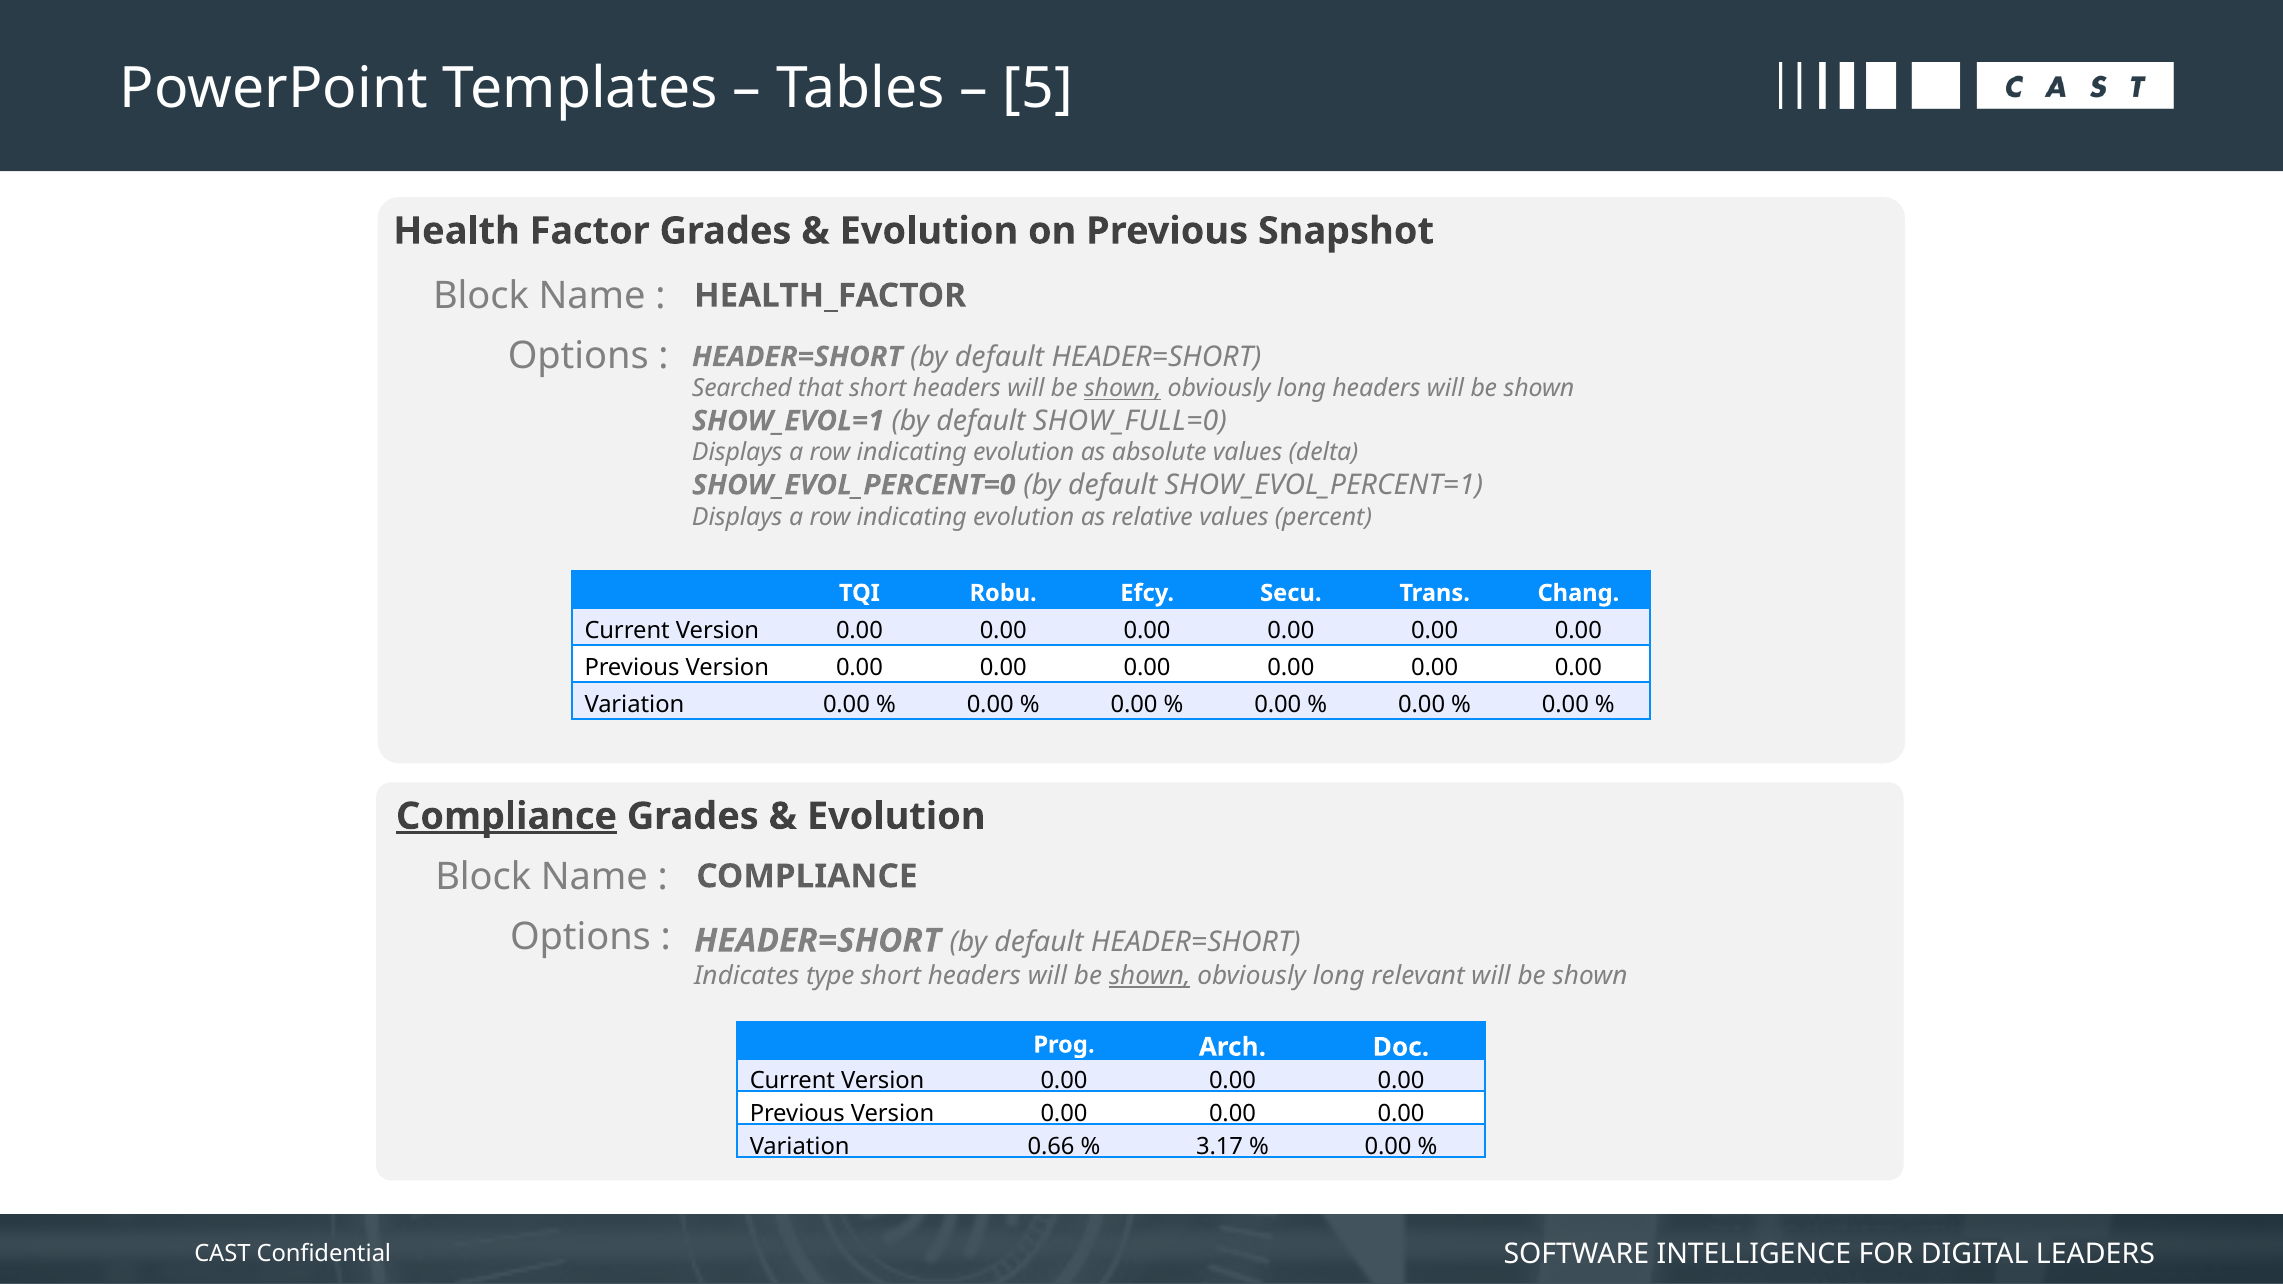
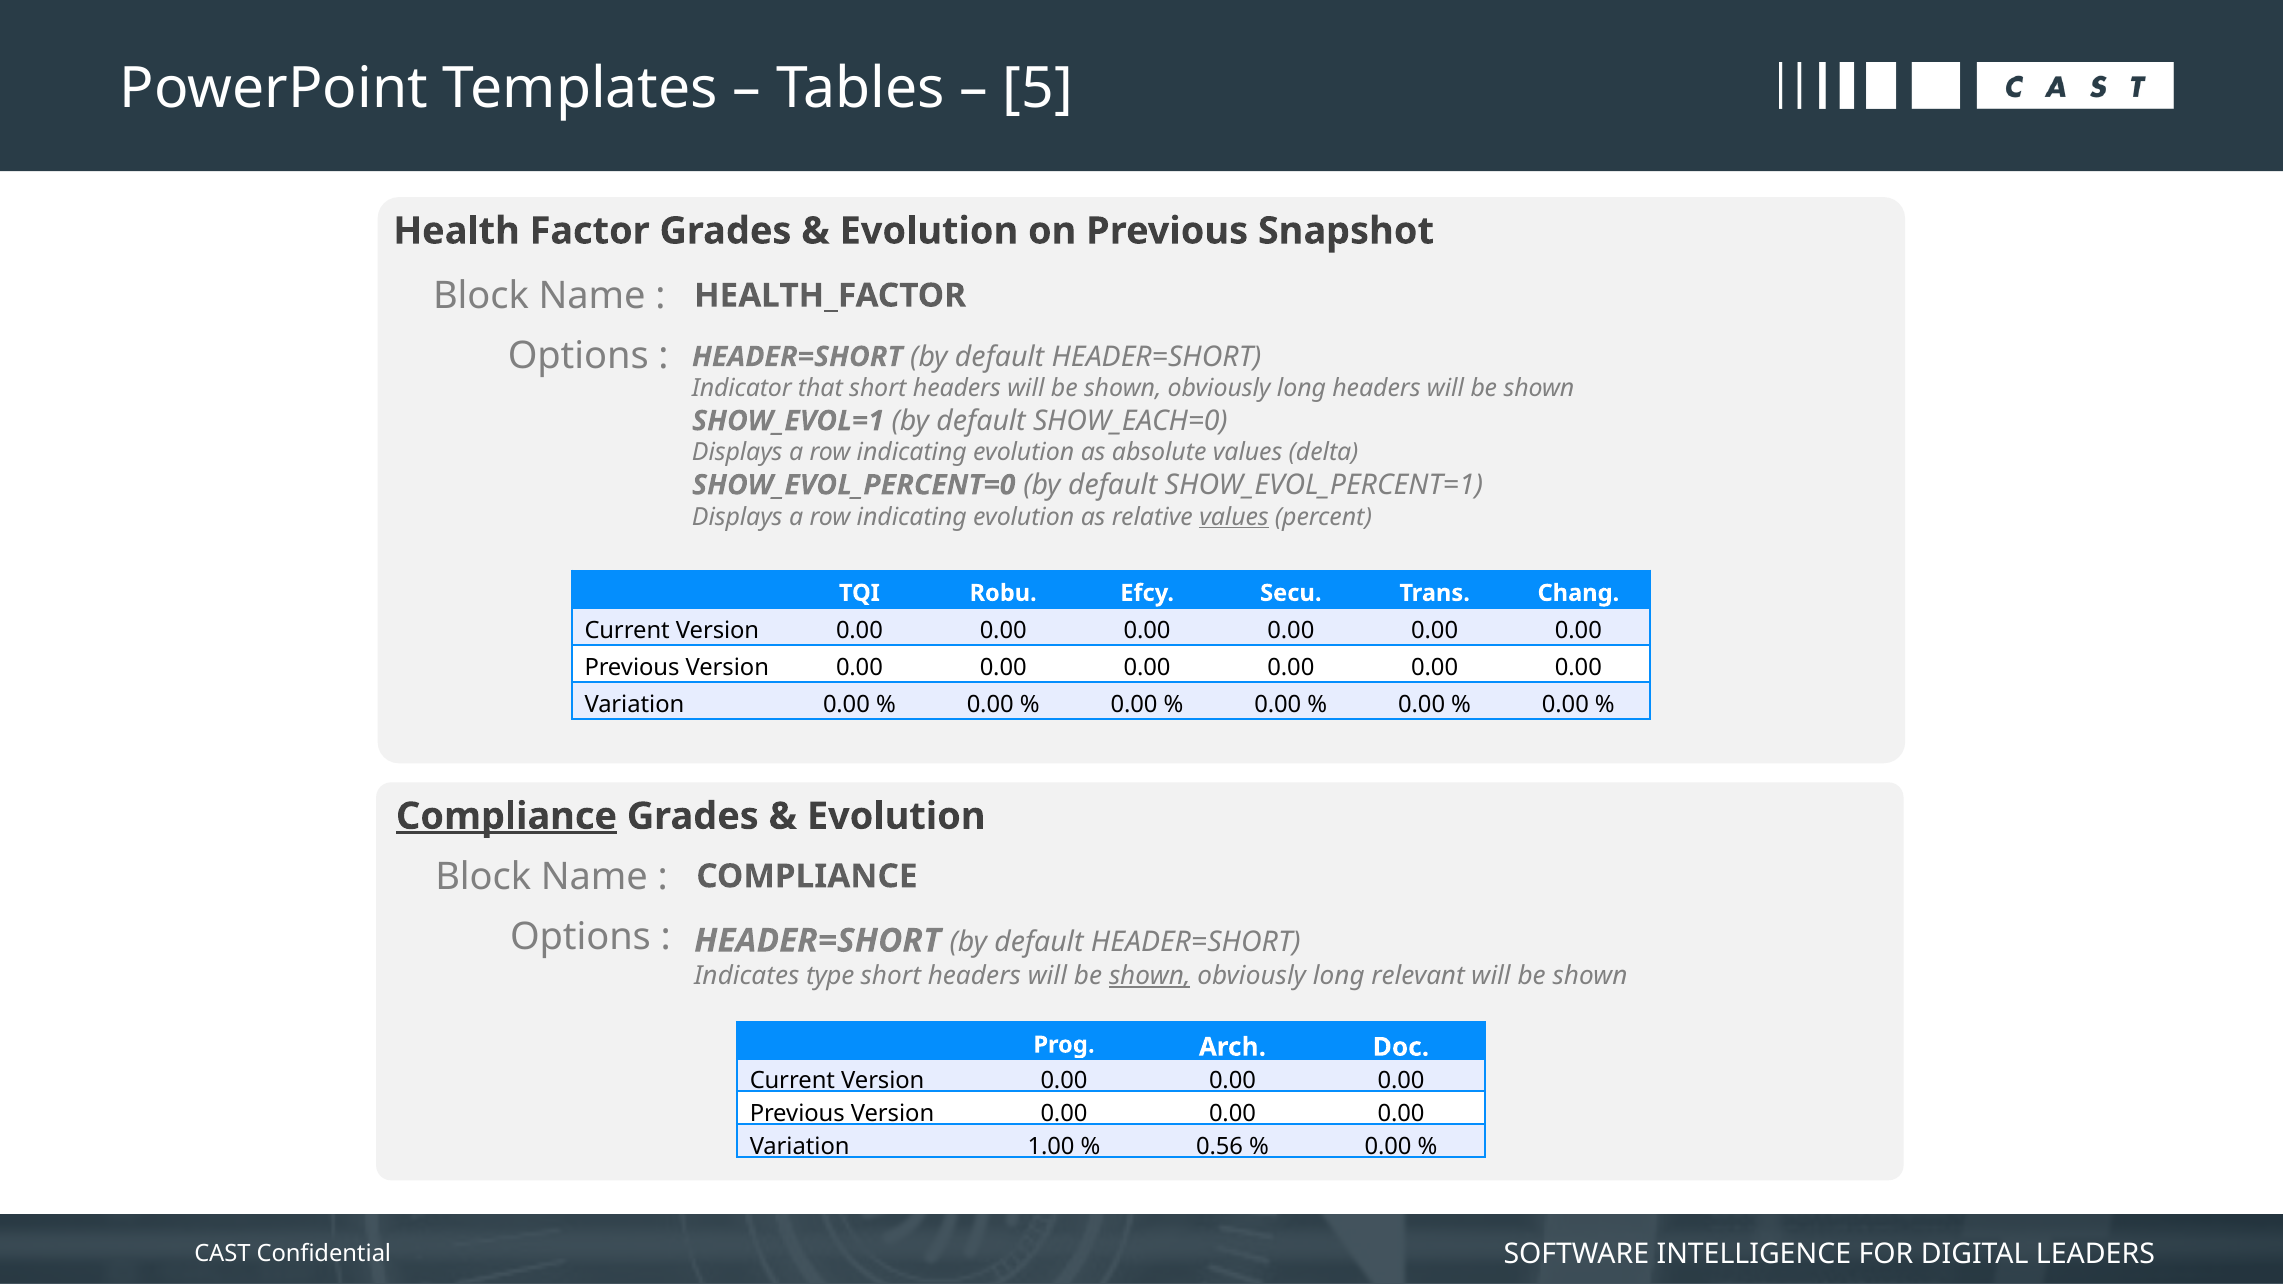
Searched: Searched -> Indicator (742, 389)
shown underline: present -> none (1123, 389)
SHOW_FULL=0: SHOW_FULL=0 -> SHOW_EACH=0 (1130, 421)
values underline: none -> present (1234, 517)
0.66: 0.66 -> 1.00 (1051, 1147)
3.17: 3.17 -> 0.56 (1220, 1147)
